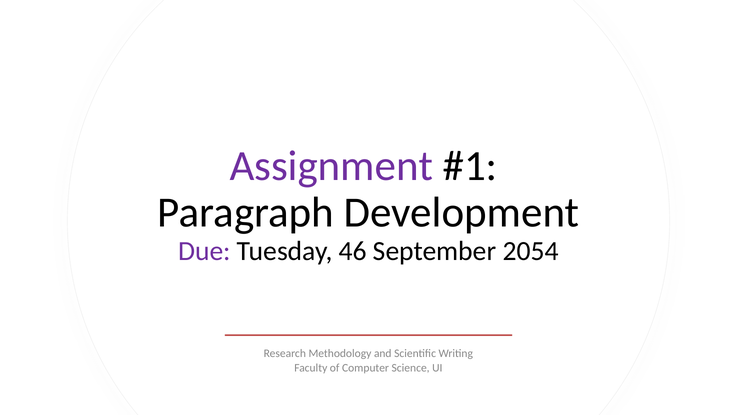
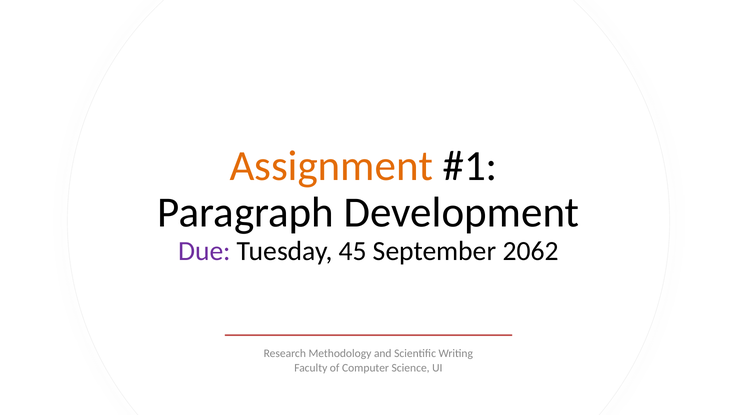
Assignment colour: purple -> orange (331, 166)
46: 46 -> 45 (353, 251)
2054: 2054 -> 2062 (531, 251)
